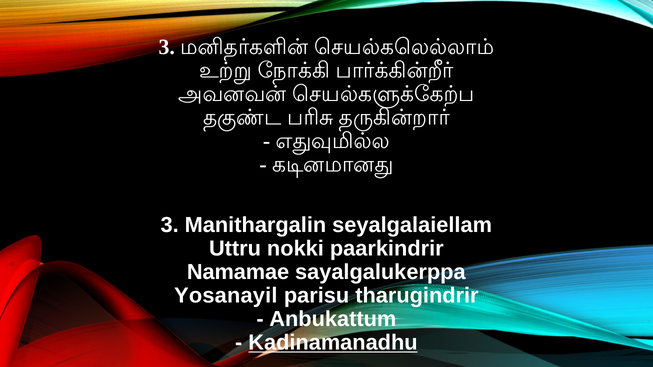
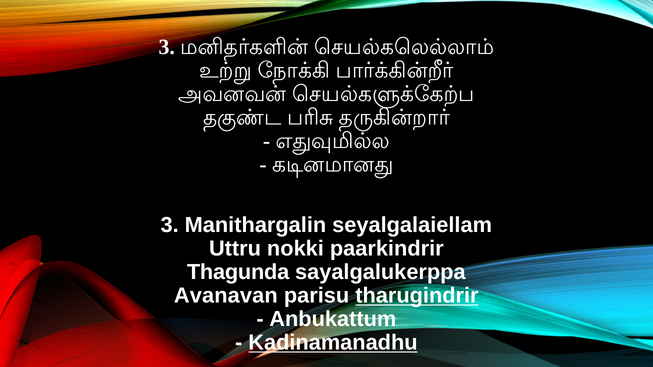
Namamae: Namamae -> Thagunda (238, 272)
Yosanayil: Yosanayil -> Avanavan (226, 296)
tharugindrir underline: none -> present (417, 296)
